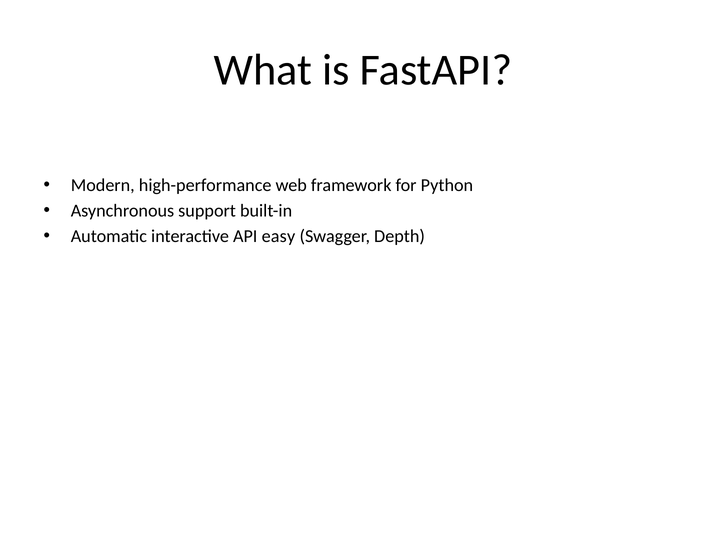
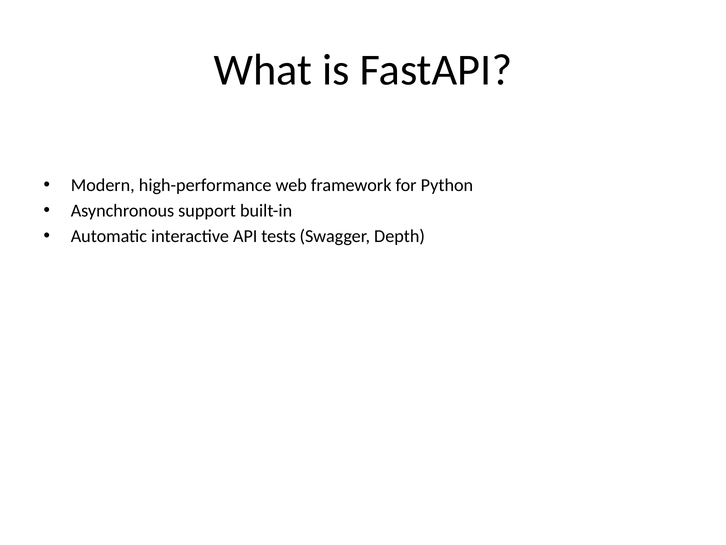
easy: easy -> tests (279, 236)
